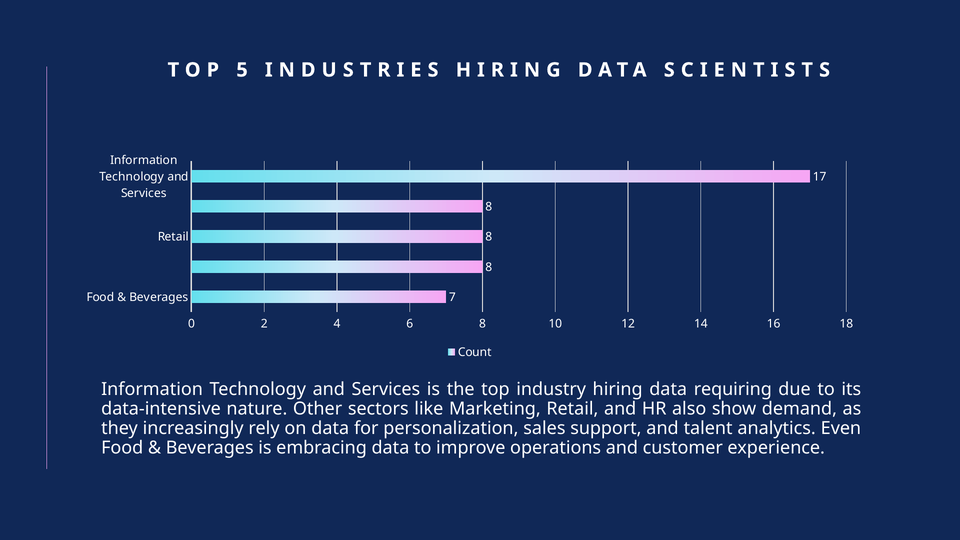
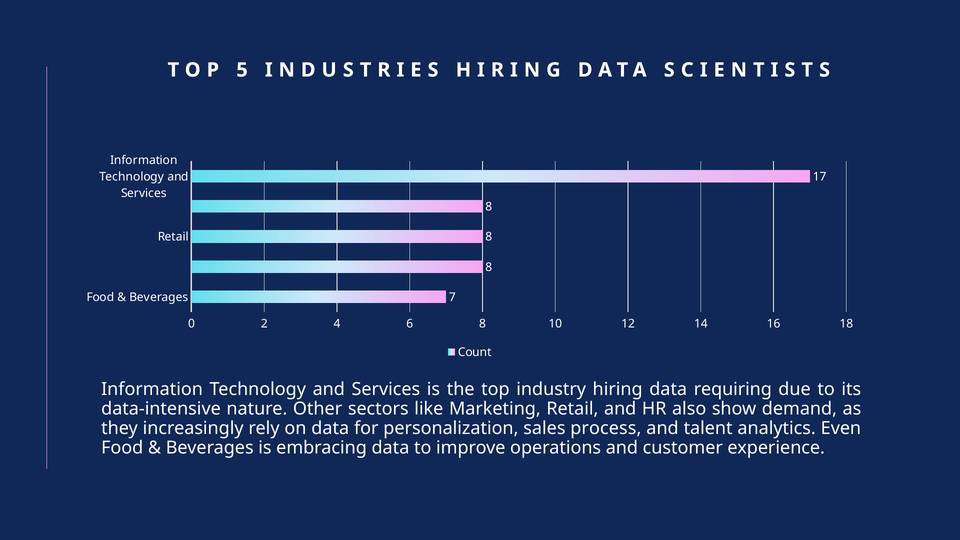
support: support -> process (606, 428)
